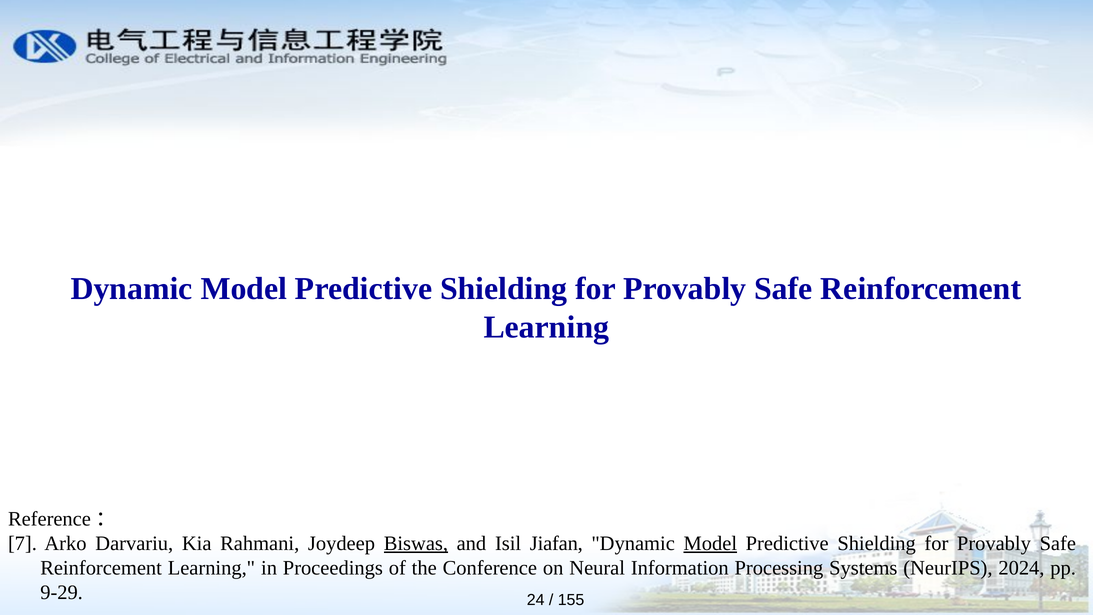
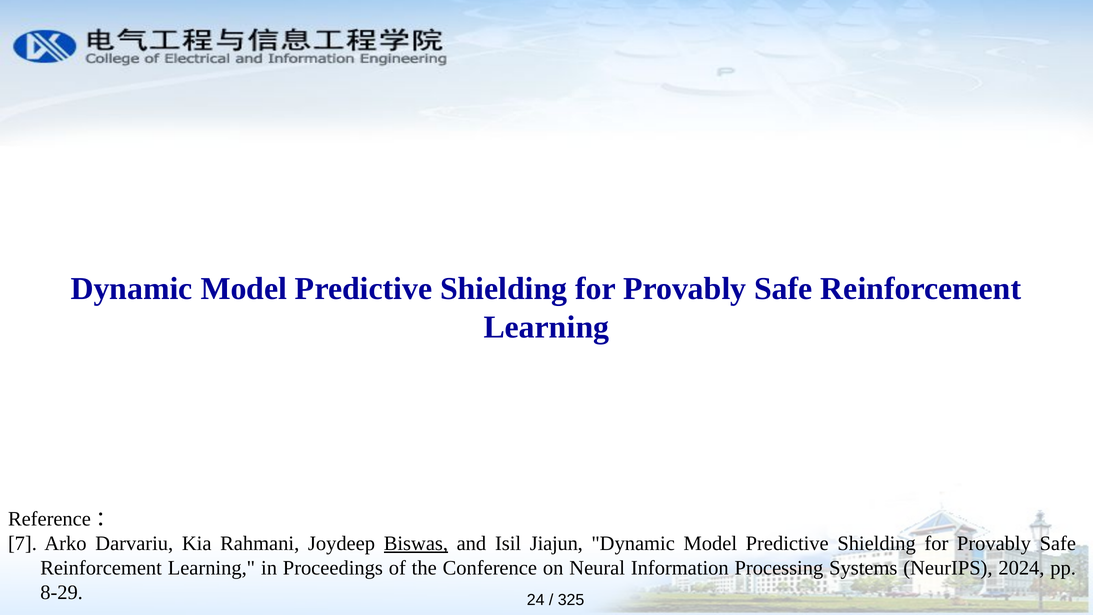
Jiafan: Jiafan -> Jiajun (556, 543)
Model underline: present -> none (710, 543)
9-29: 9-29 -> 8-29 (62, 592)
155: 155 -> 325 (571, 600)
